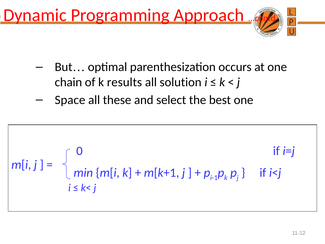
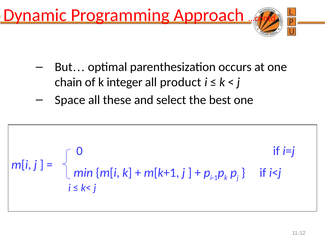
results: results -> integer (125, 82)
solution: solution -> product (181, 82)
